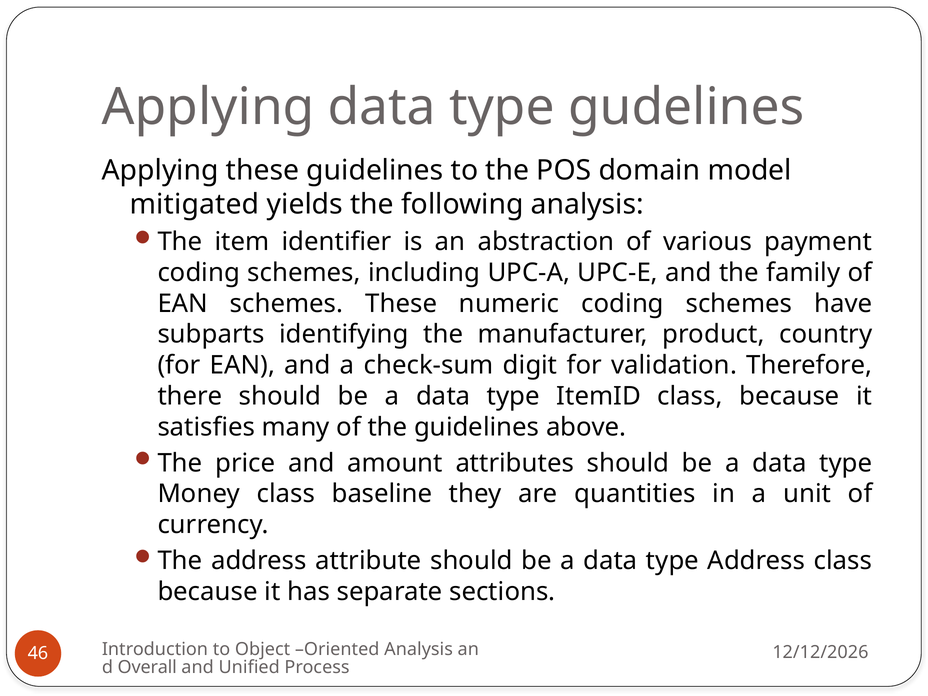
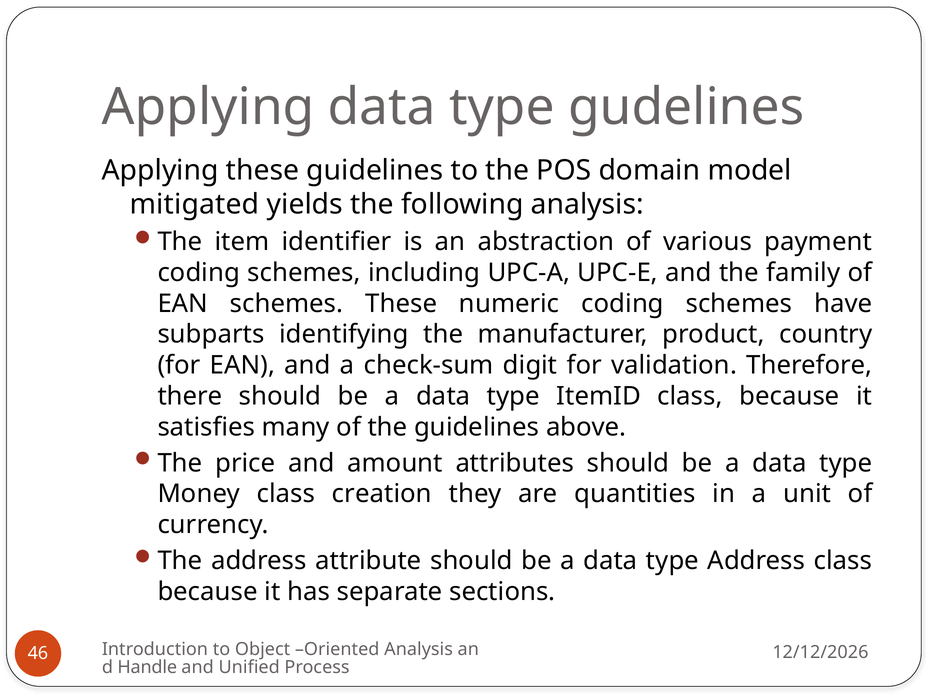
baseline: baseline -> creation (382, 494)
Overall: Overall -> Handle (147, 667)
